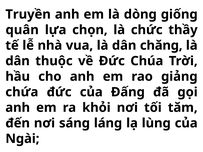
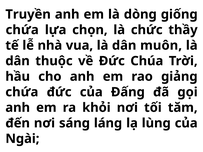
quân: quân -> chứa (22, 30)
chăng: chăng -> muôn (161, 45)
